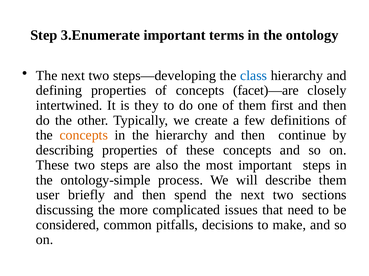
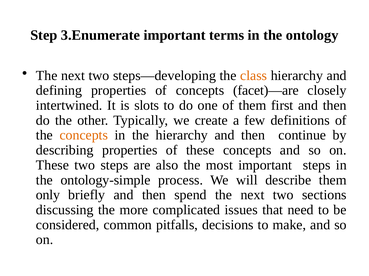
class colour: blue -> orange (254, 76)
they: they -> slots (147, 106)
user: user -> only (48, 195)
